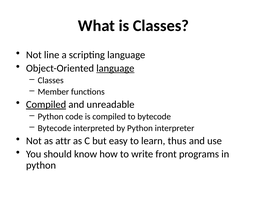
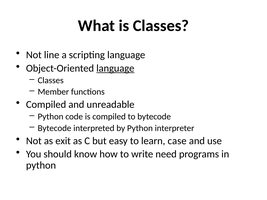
Compiled underline: present -> none (46, 105)
attr: attr -> exit (63, 141)
thus: thus -> case (177, 141)
front: front -> need (166, 154)
